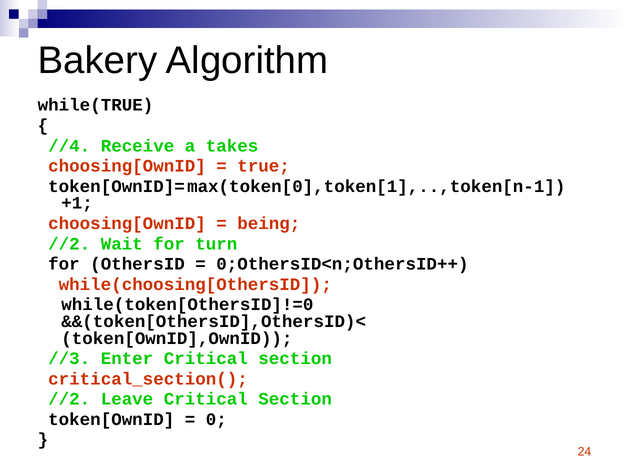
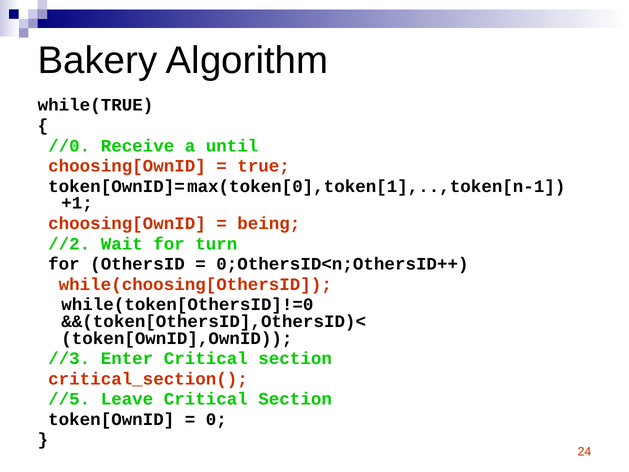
//4: //4 -> //0 (69, 146)
takes: takes -> until (232, 146)
//2: //2 -> //5 (69, 399)
